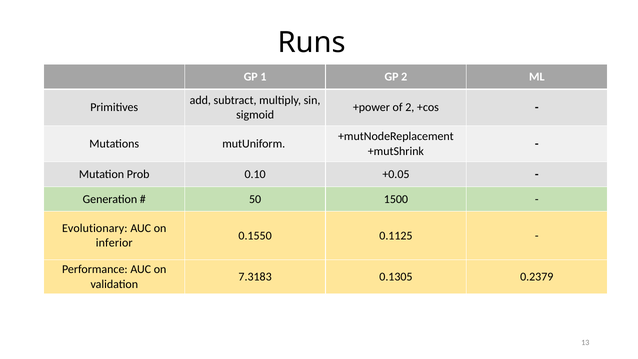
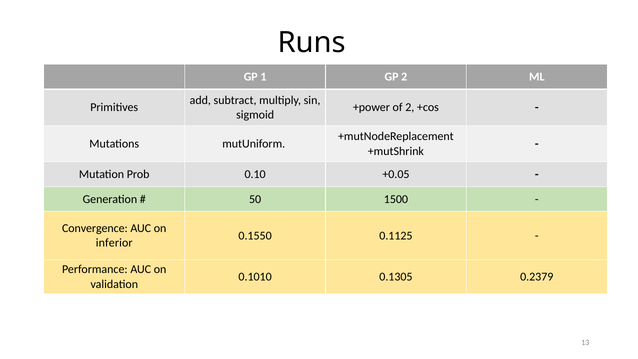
Evolutionary: Evolutionary -> Convergence (95, 228)
7.3183: 7.3183 -> 0.1010 (255, 277)
